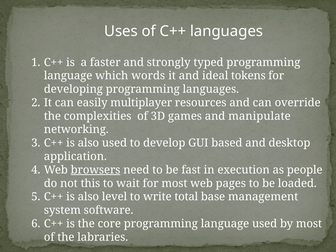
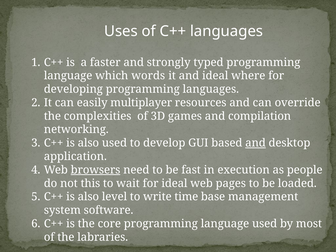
tokens: tokens -> where (248, 76)
manipulate: manipulate -> compilation (260, 116)
and underline: none -> present (255, 143)
for most: most -> ideal (174, 183)
total: total -> time (186, 197)
